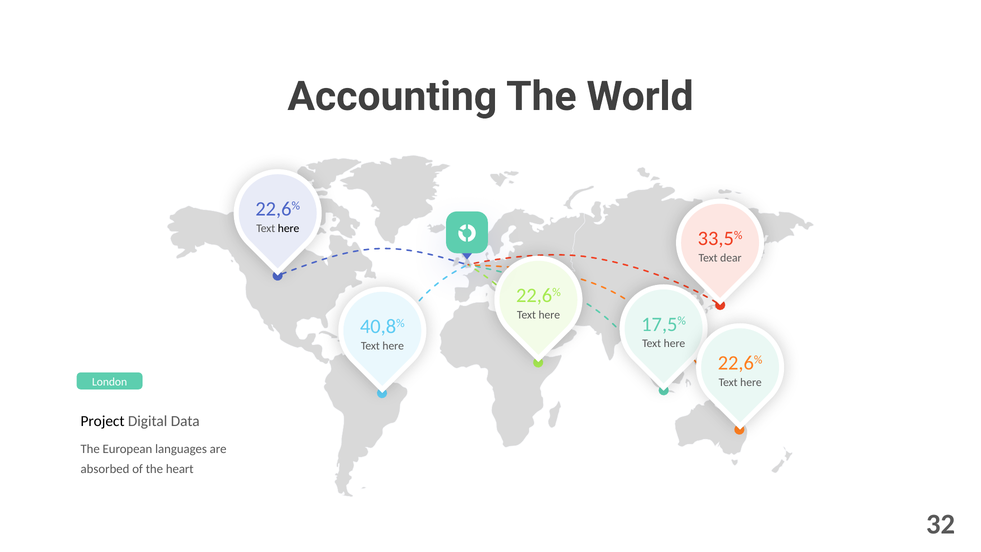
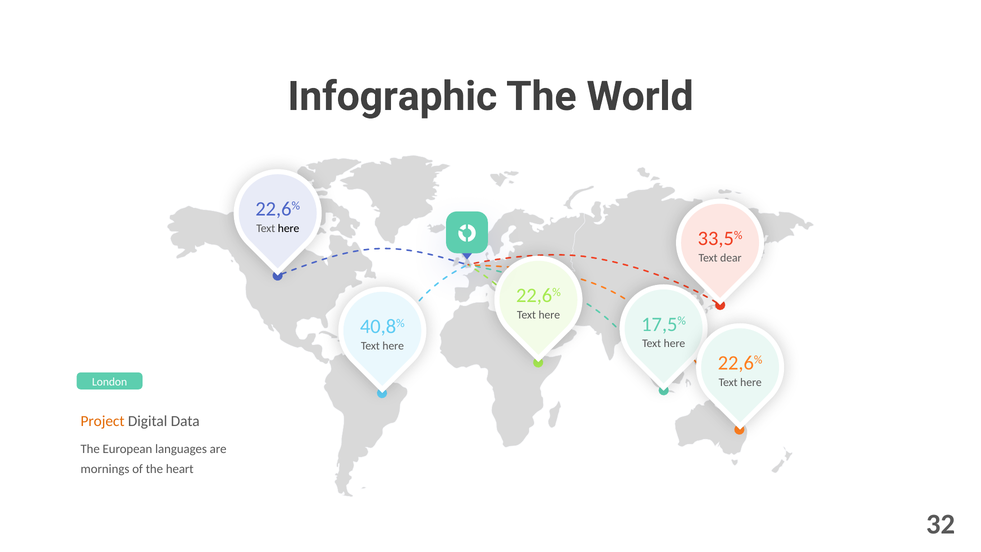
Accounting: Accounting -> Infographic (392, 96)
Project colour: black -> orange (103, 421)
absorbed: absorbed -> mornings (105, 469)
